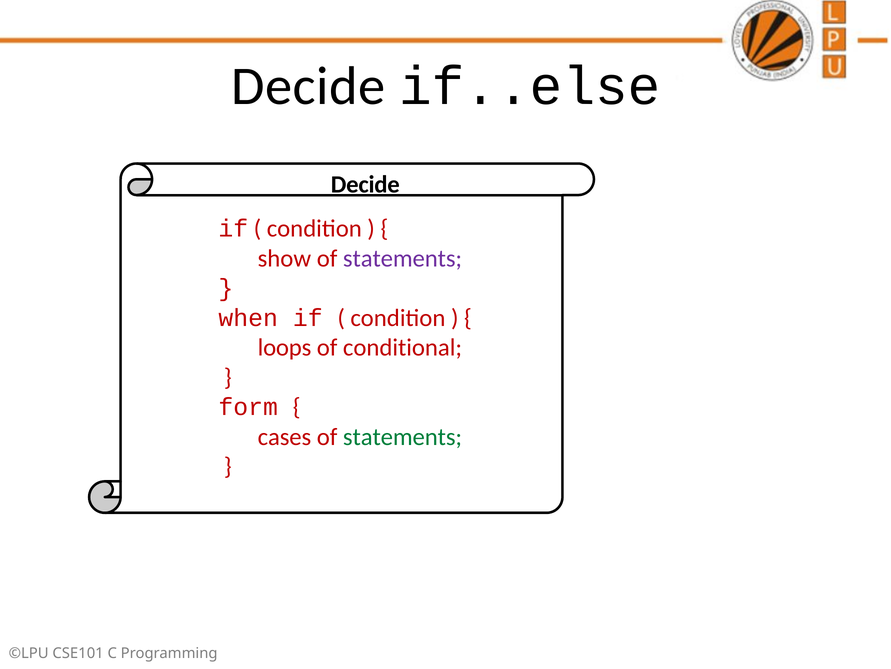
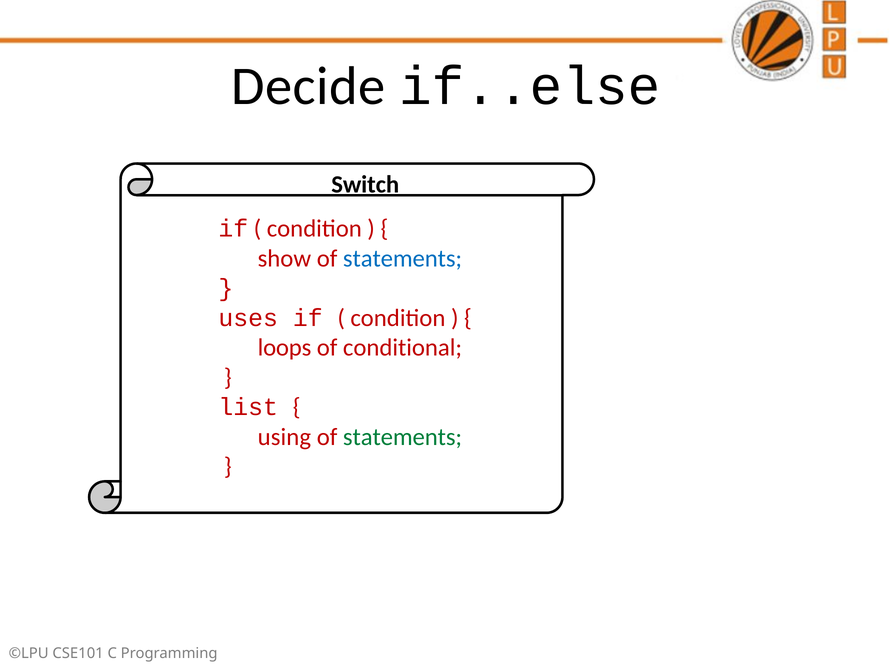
Decide: Decide -> Switch (365, 184)
statements colour: purple -> blue (403, 258)
when: when -> uses (248, 318)
form: form -> list (248, 407)
cases: cases -> using (284, 437)
